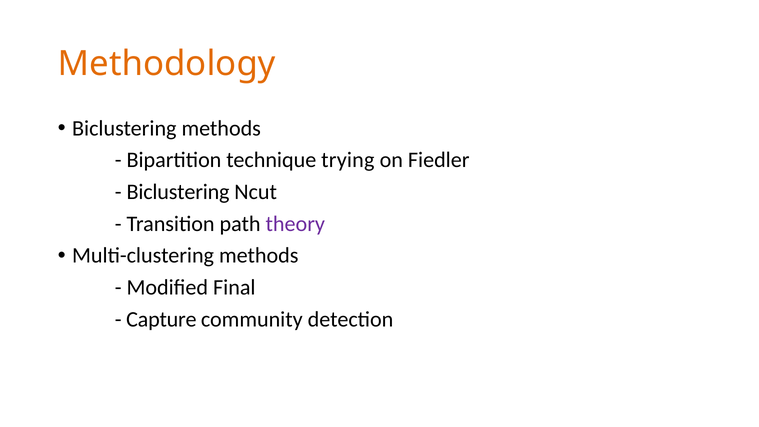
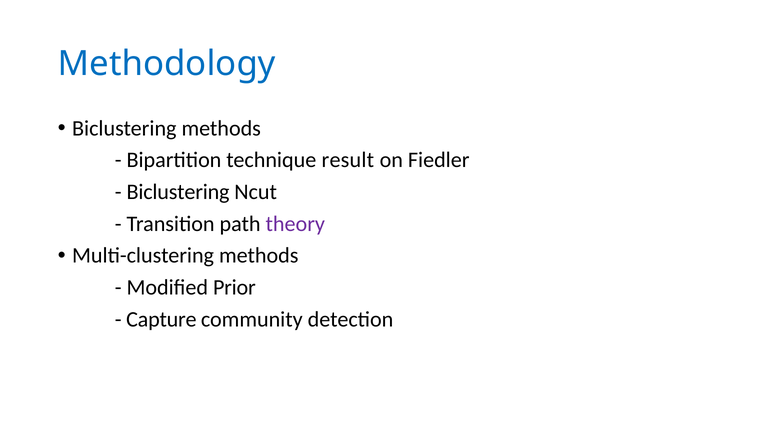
Methodology colour: orange -> blue (167, 64)
trying: trying -> result (348, 160)
Final: Final -> Prior (234, 287)
